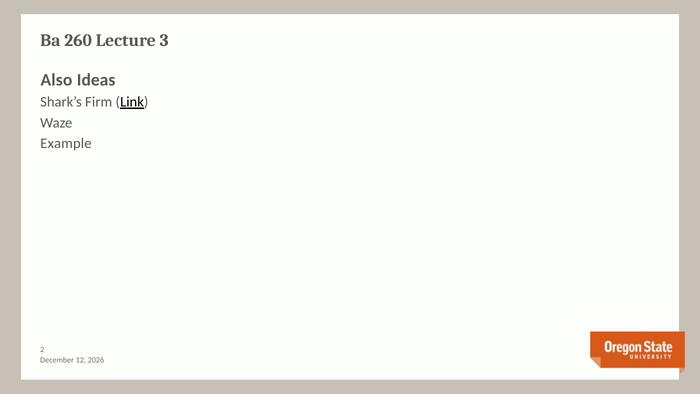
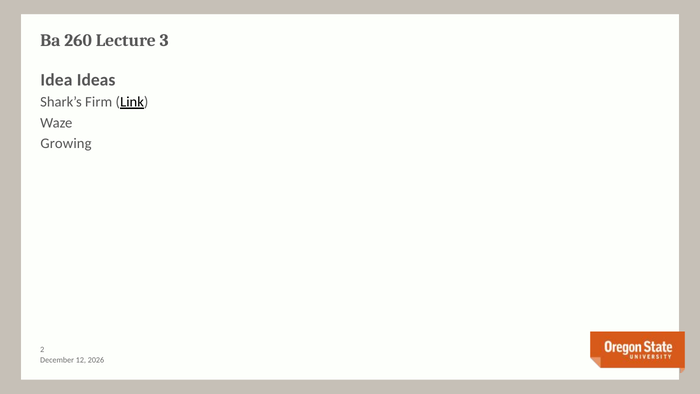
Also: Also -> Idea (56, 80)
Example: Example -> Growing (66, 143)
